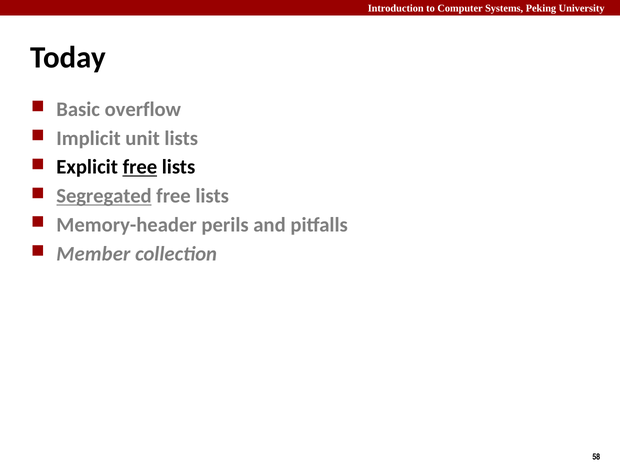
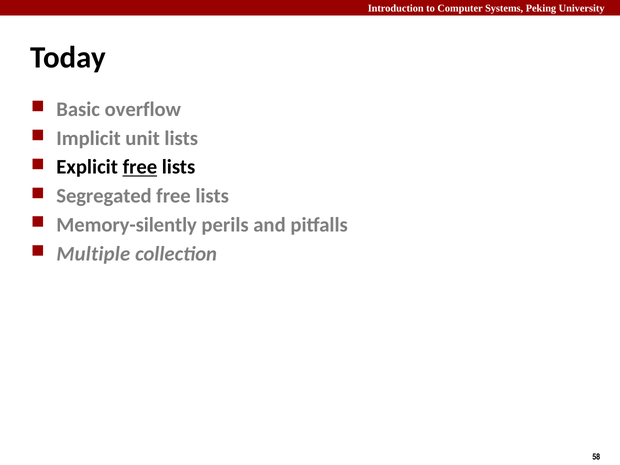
Segregated underline: present -> none (104, 196)
Memory-header: Memory-header -> Memory-silently (127, 225)
Member: Member -> Multiple (93, 254)
